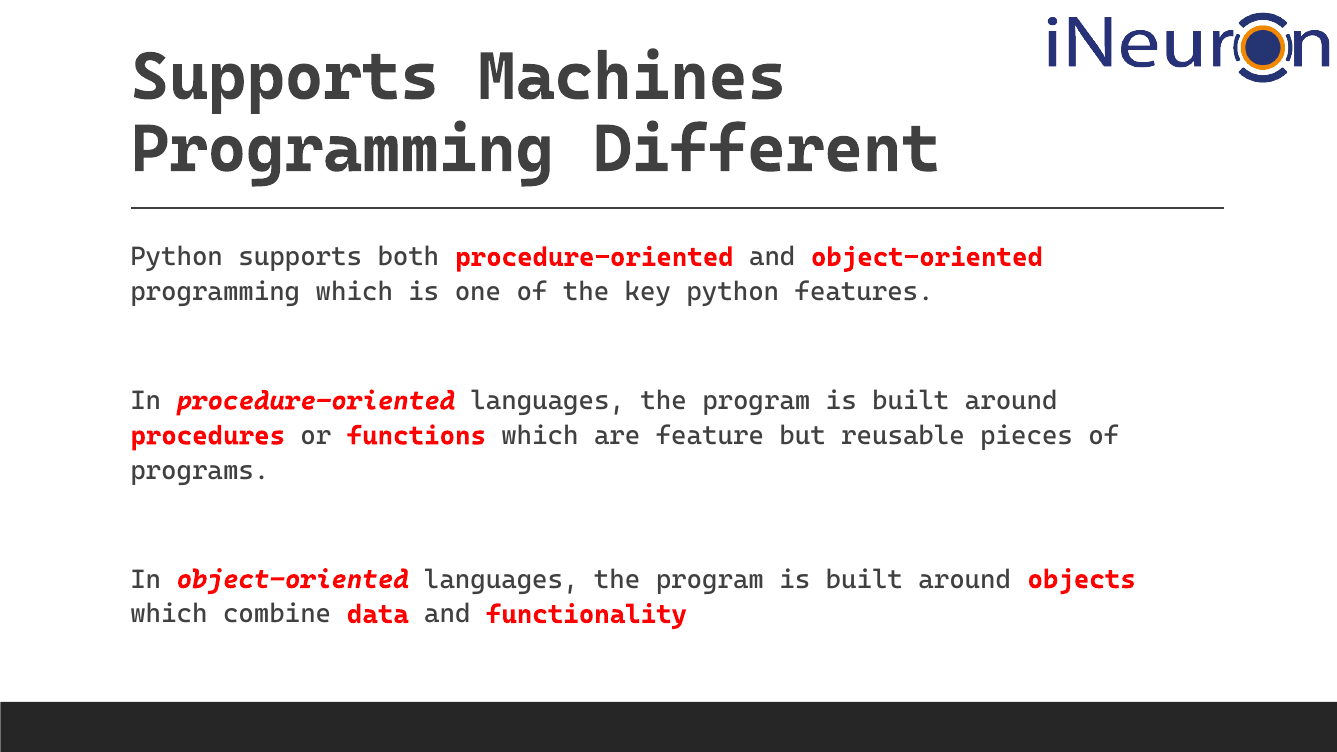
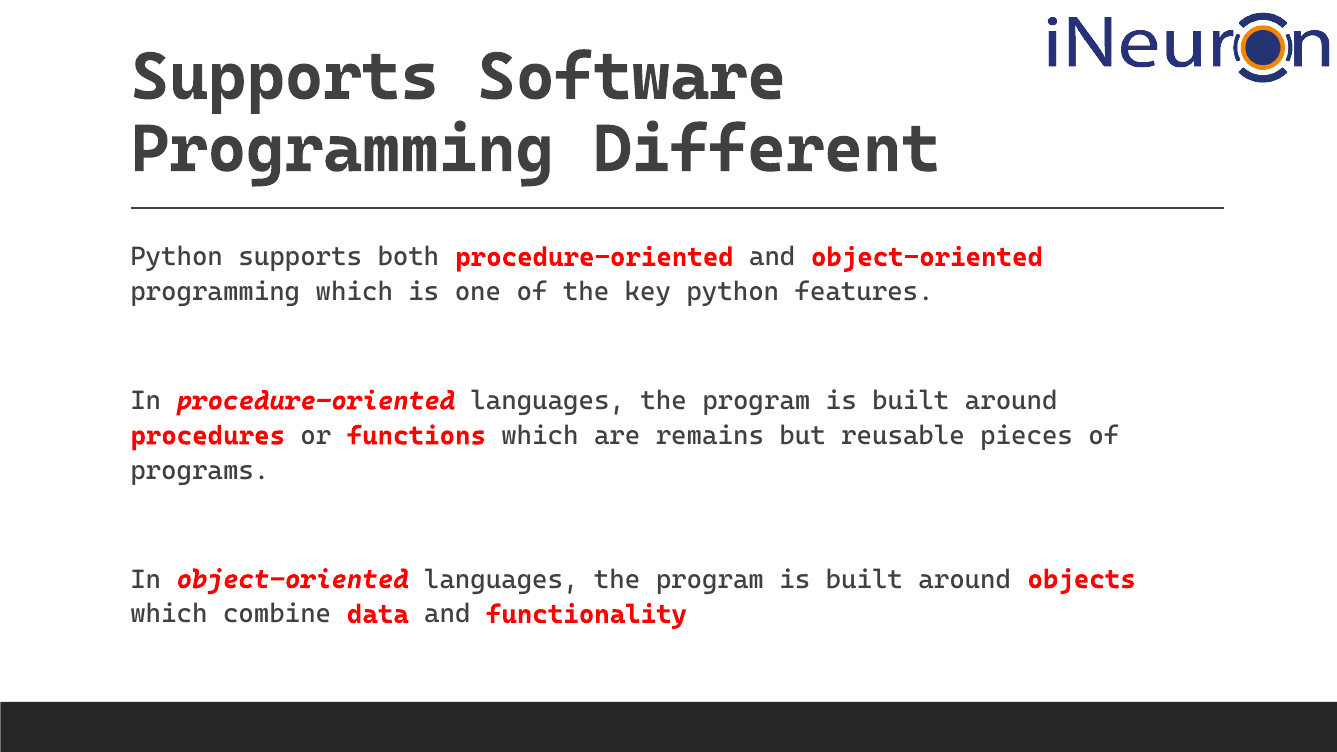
Machines: Machines -> Software (632, 77)
feature: feature -> remains (710, 436)
